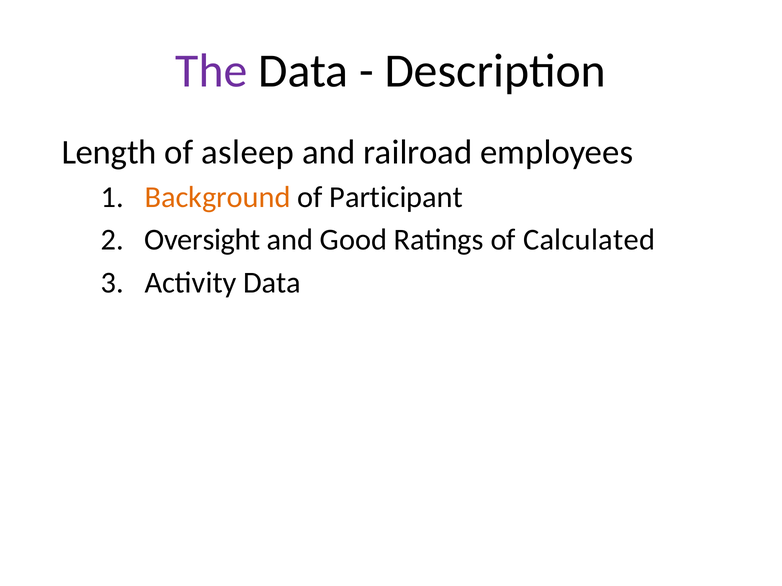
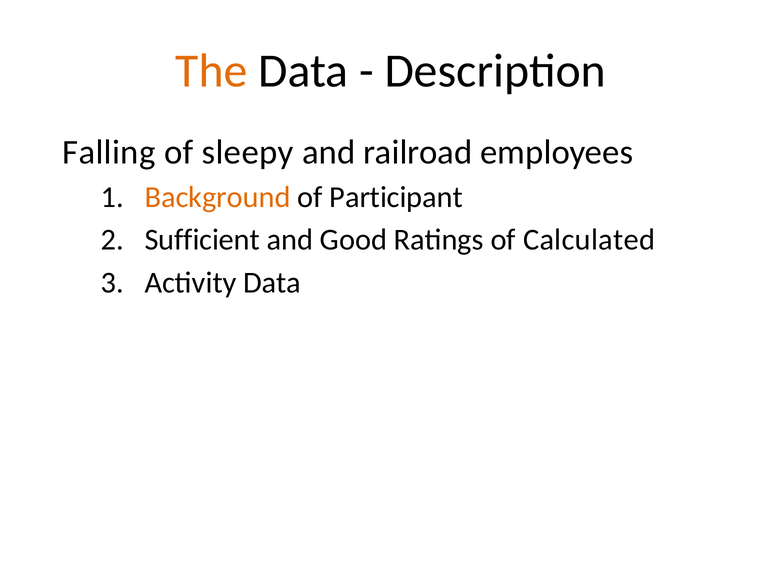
The colour: purple -> orange (211, 71)
Length: Length -> Falling (109, 153)
asleep: asleep -> sleepy (248, 153)
Oversight: Oversight -> Sufficient (202, 240)
